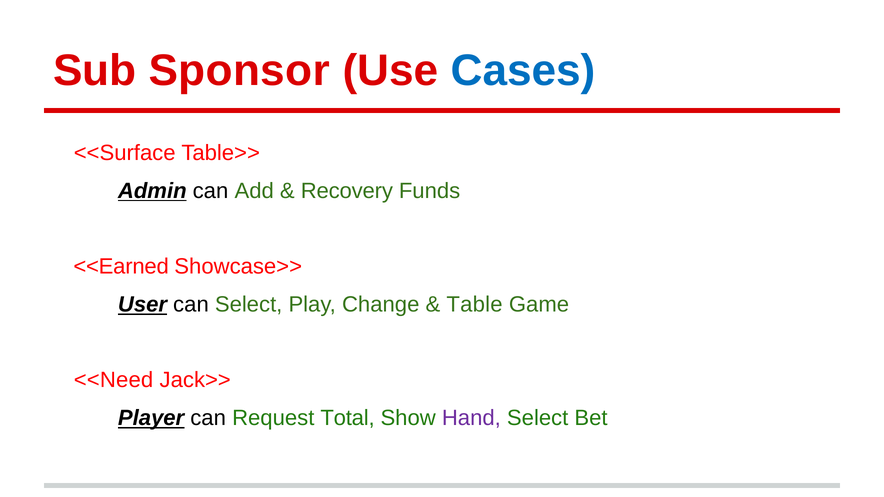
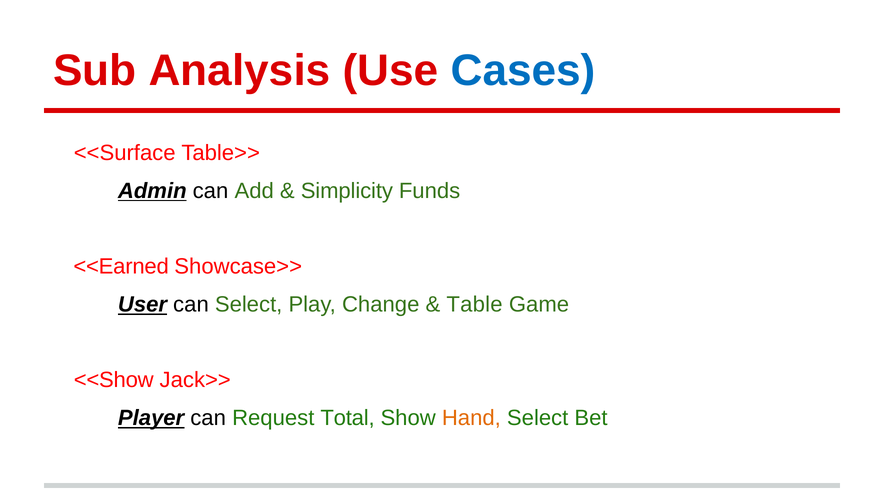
Sponsor: Sponsor -> Analysis (239, 71)
Recovery: Recovery -> Simplicity (347, 191)
<<Need: <<Need -> <<Show (114, 380)
Hand colour: purple -> orange (471, 418)
